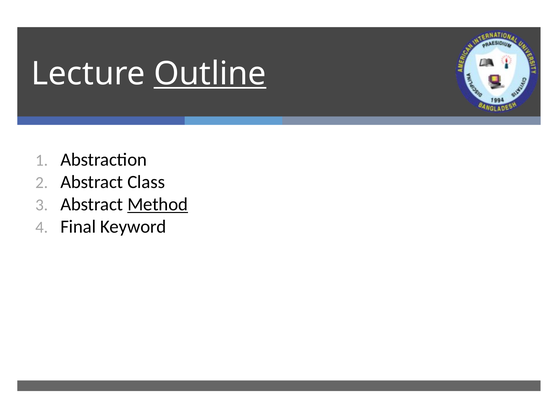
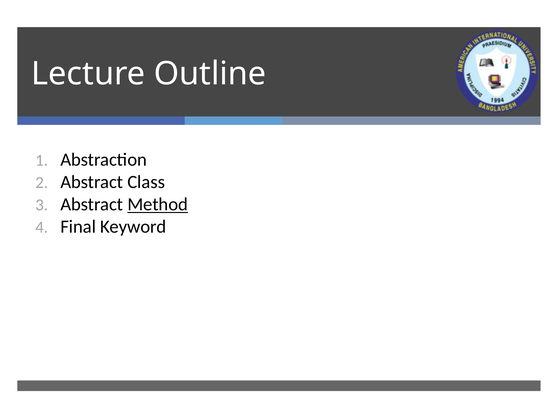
Outline underline: present -> none (210, 74)
